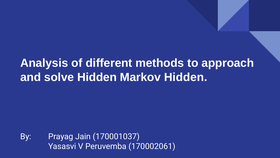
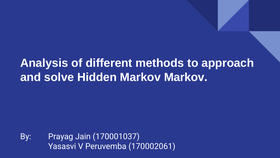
Markov Hidden: Hidden -> Markov (186, 77)
